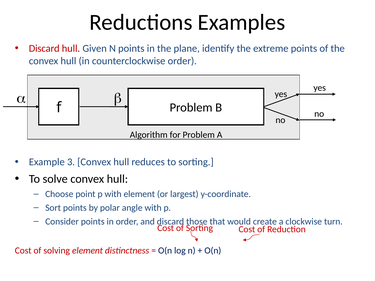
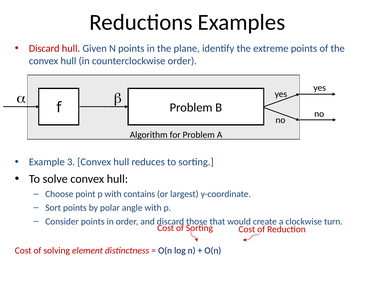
with element: element -> contains (139, 194)
